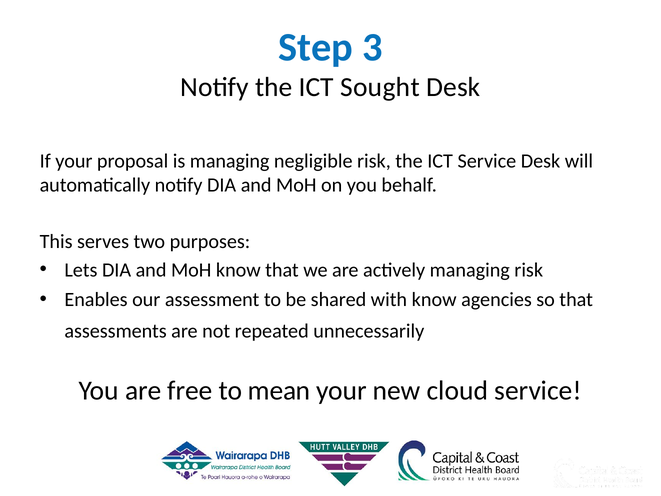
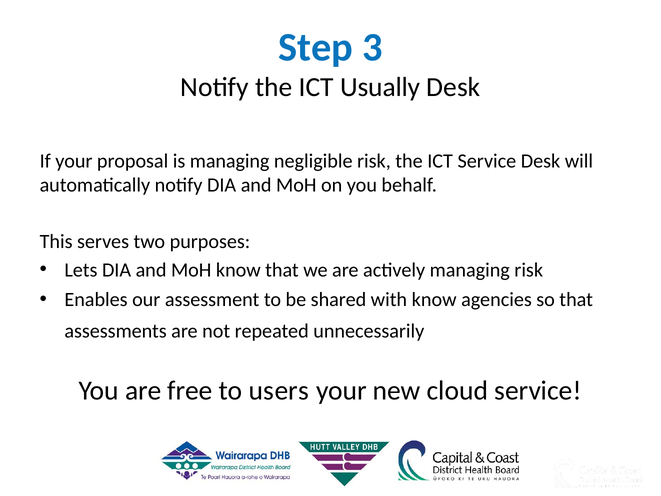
Sought: Sought -> Usually (380, 87)
mean: mean -> users (279, 390)
